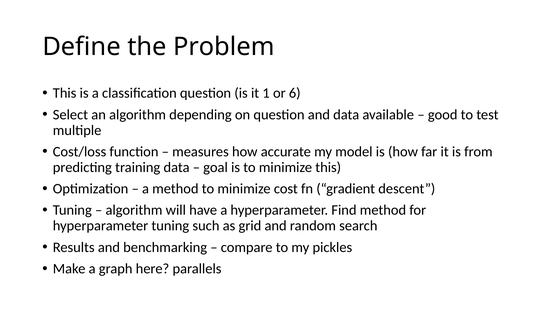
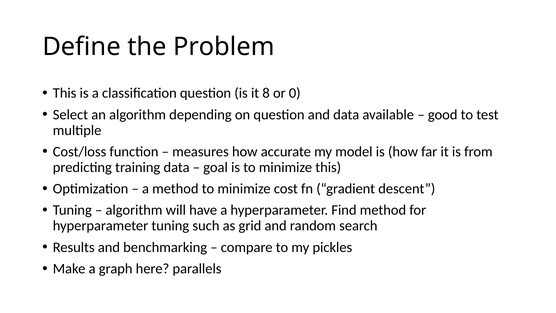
1: 1 -> 8 (266, 93)
6: 6 -> 0 (295, 93)
